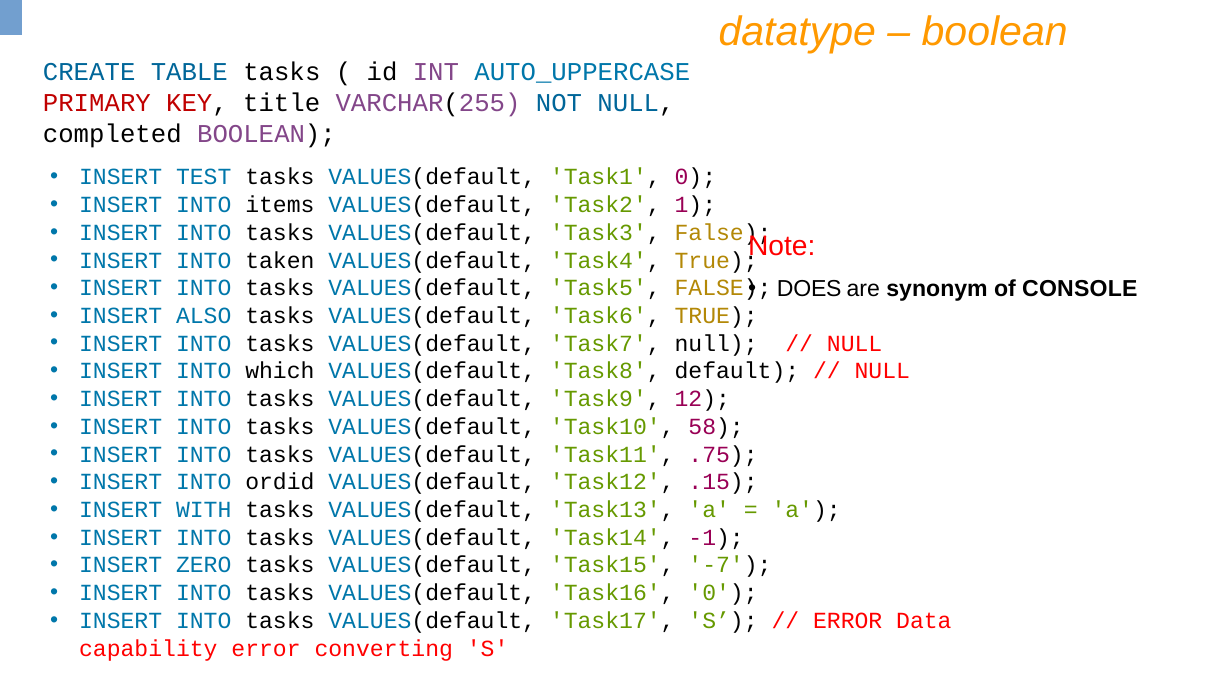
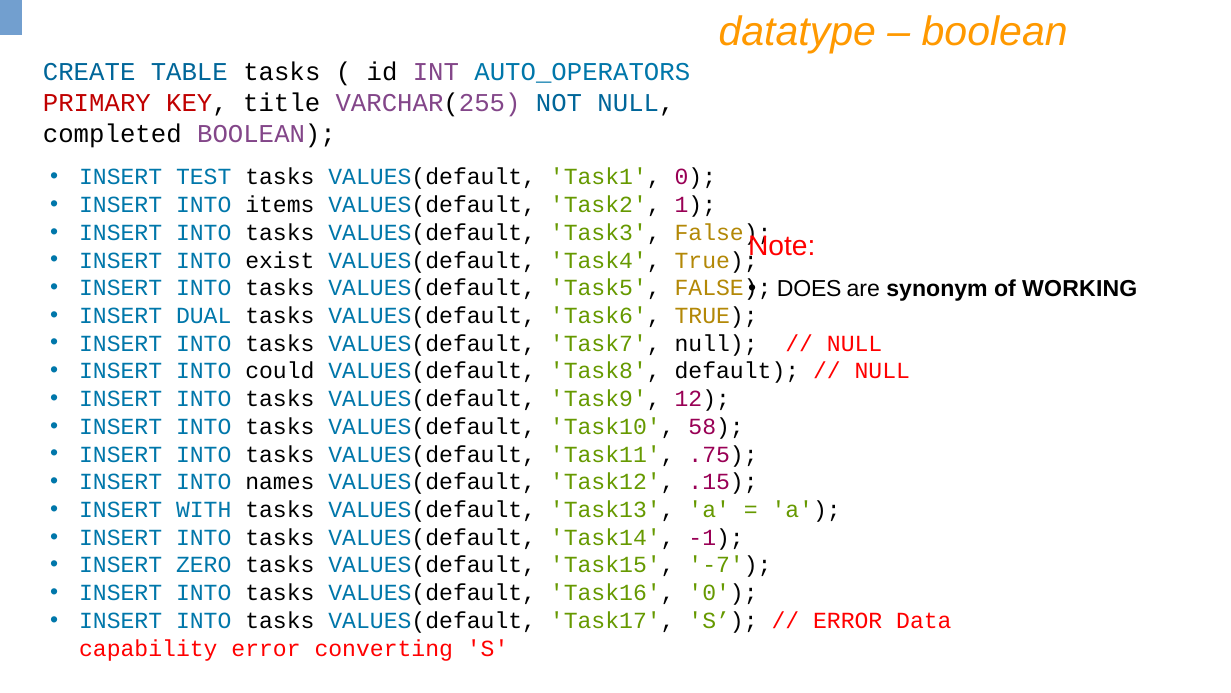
AUTO_UPPERCASE: AUTO_UPPERCASE -> AUTO_OPERATORS (582, 72)
taken: taken -> exist (280, 260)
CONSOLE: CONSOLE -> WORKING (1080, 289)
ALSO: ALSO -> DUAL (204, 316)
which: which -> could (280, 371)
ordid: ordid -> names (280, 482)
